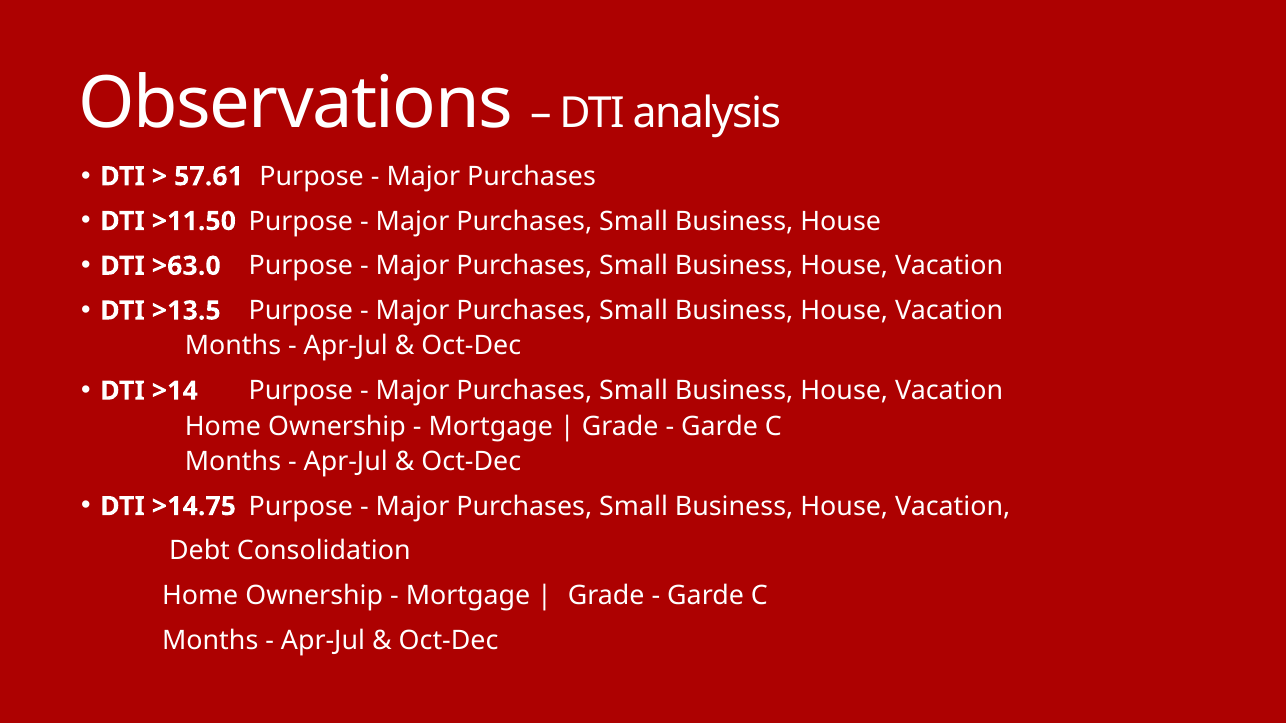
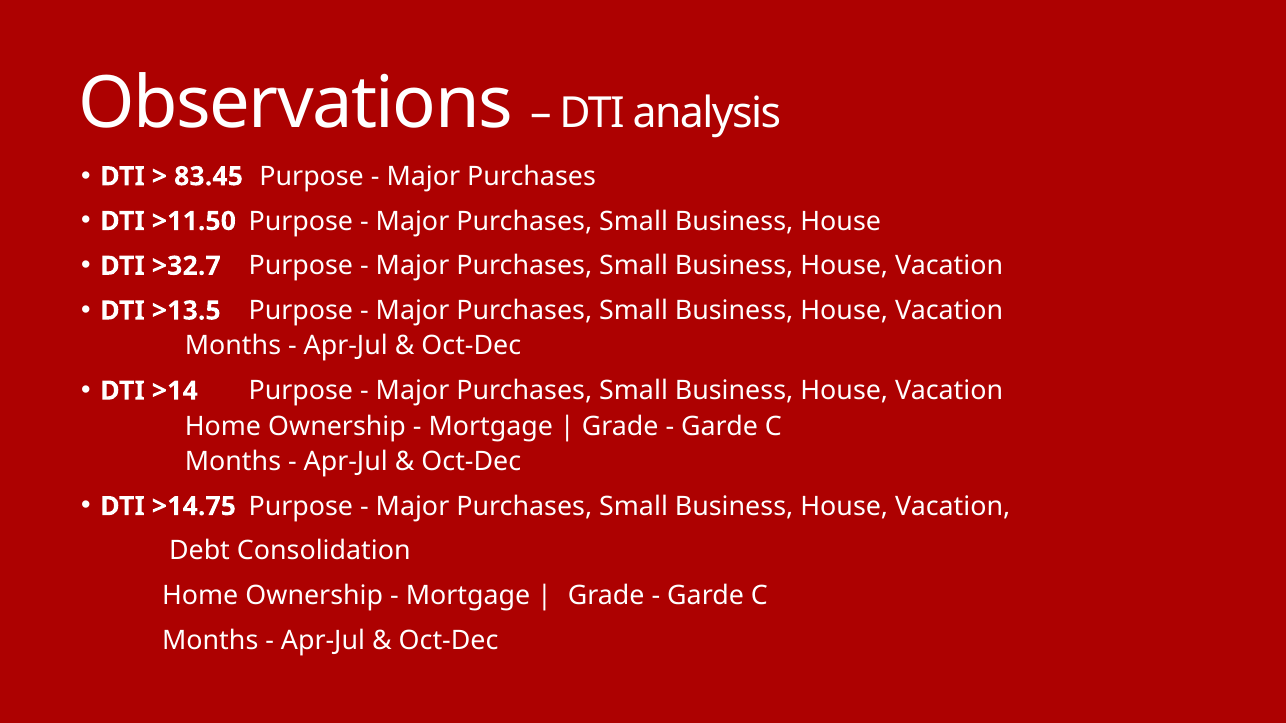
57.61: 57.61 -> 83.45 (209, 177)
>63.0: >63.0 -> >32.7 (186, 266)
